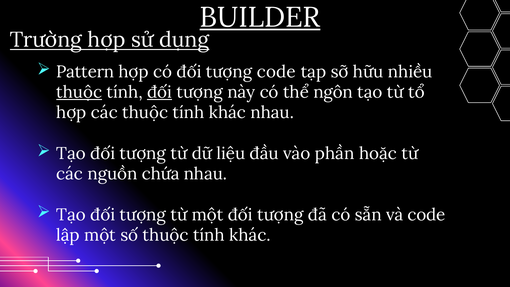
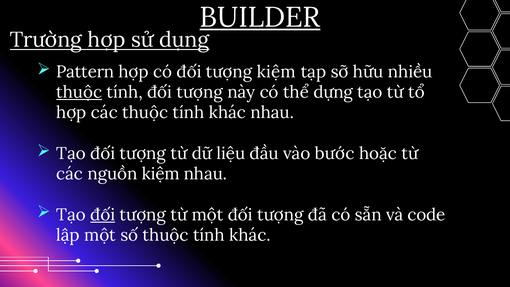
tượng code: code -> kiệm (276, 72)
đối underline: present -> none (160, 92)
ngôn: ngôn -> dựng (333, 92)
phần: phần -> bước (335, 153)
nguồn chứa: chứa -> kiệm (161, 174)
đối underline: none -> present (103, 215)
